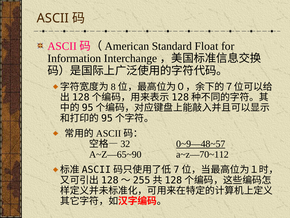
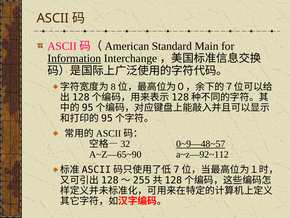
Float: Float -> Main (207, 46)
Information underline: none -> present (74, 58)
a~z—70~112: a~z—70~112 -> a~z—92~112 (202, 154)
